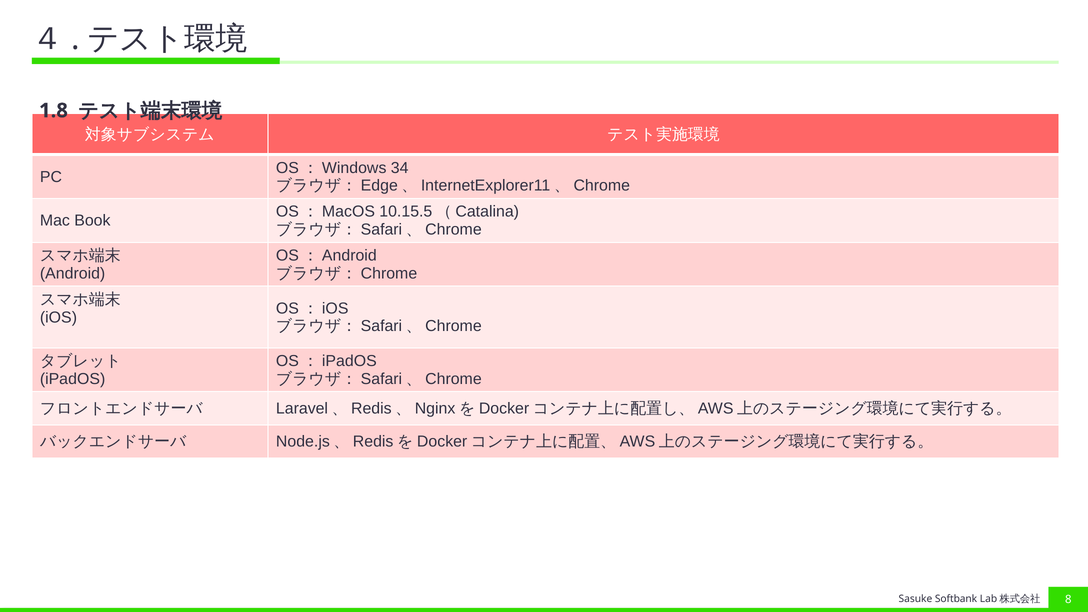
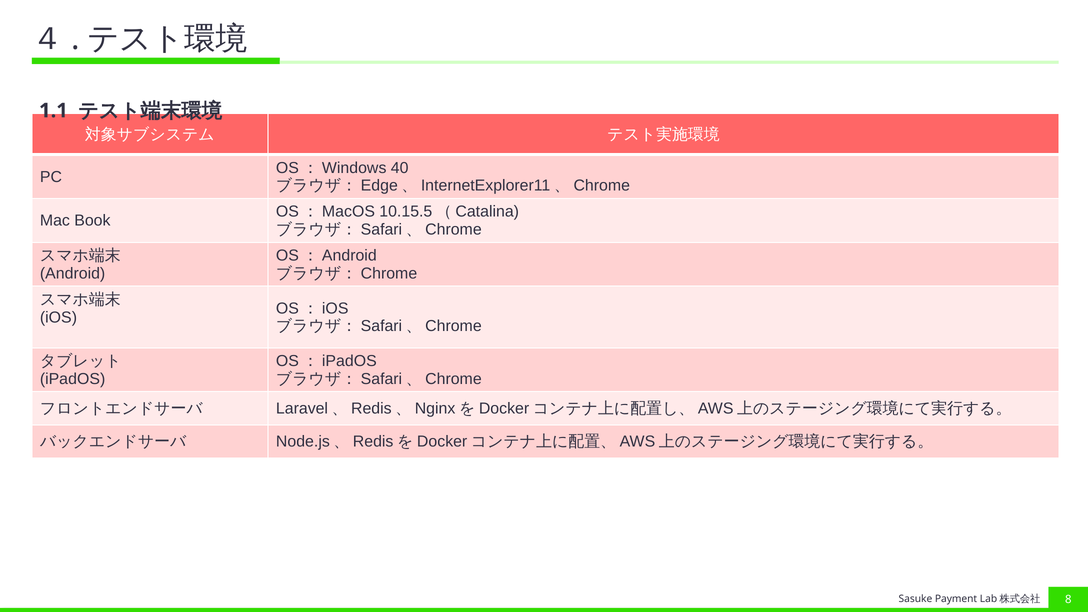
1.8: 1.8 -> 1.1 (53, 111)
34: 34 -> 40 (400, 168)
Softbank: Softbank -> Payment (956, 599)
